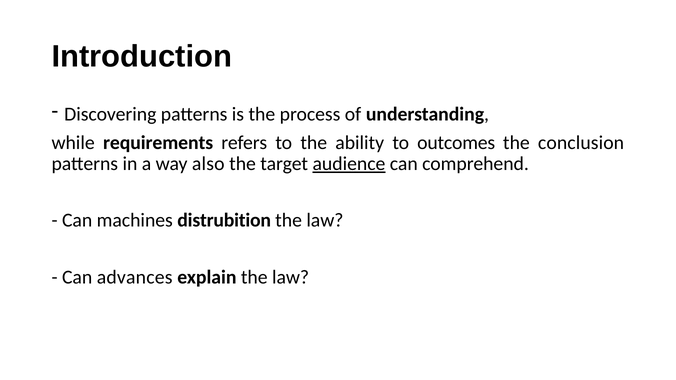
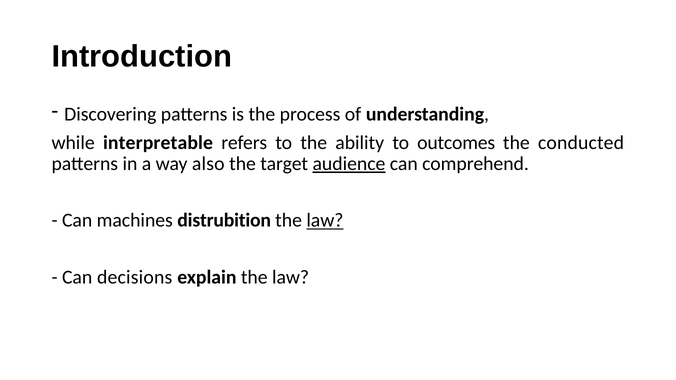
requirements: requirements -> interpretable (158, 143)
conclusion: conclusion -> conducted (581, 143)
law underline: none -> present (325, 221)
advances: advances -> decisions (135, 277)
